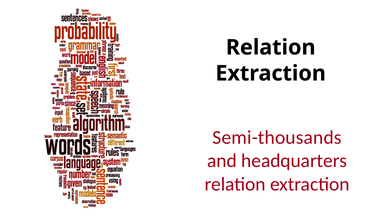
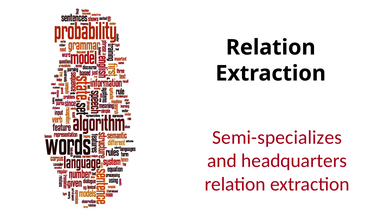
Semi-thousands: Semi-thousands -> Semi-specializes (277, 137)
